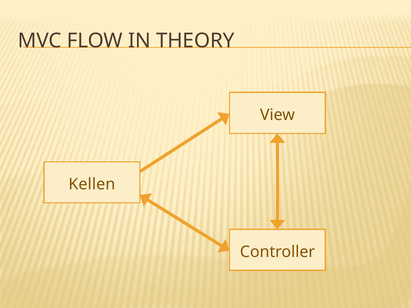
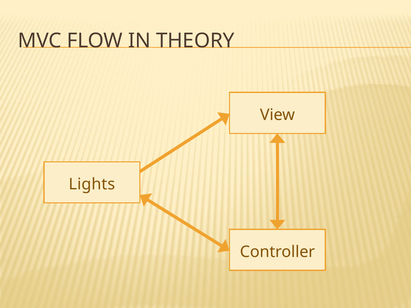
Kellen: Kellen -> Lights (92, 184)
